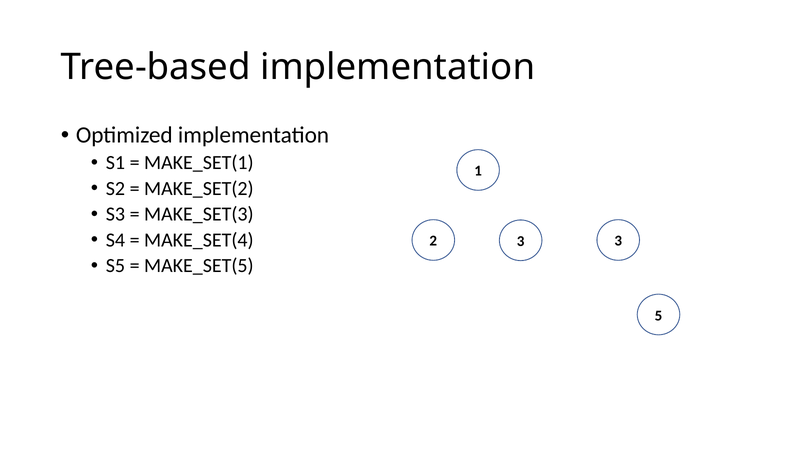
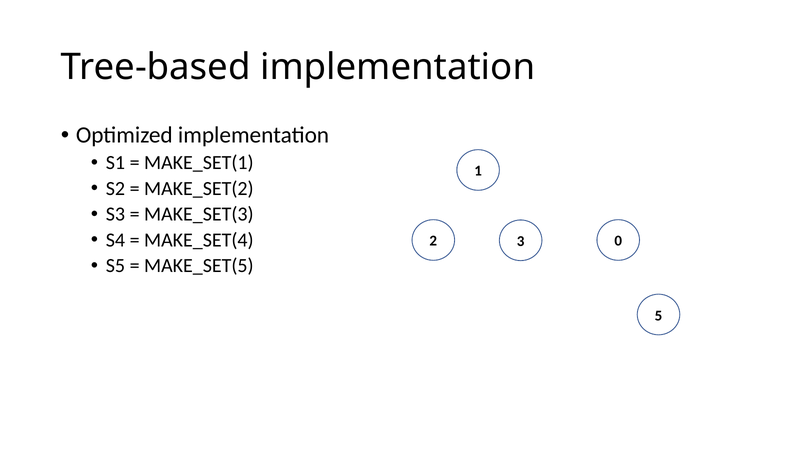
3 3: 3 -> 0 (618, 241)
